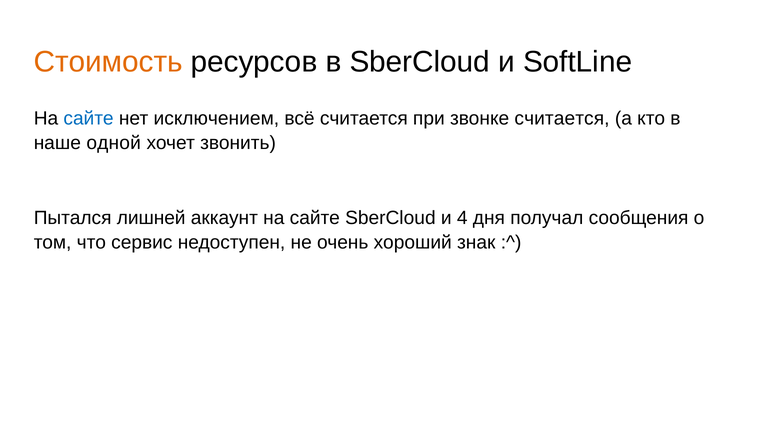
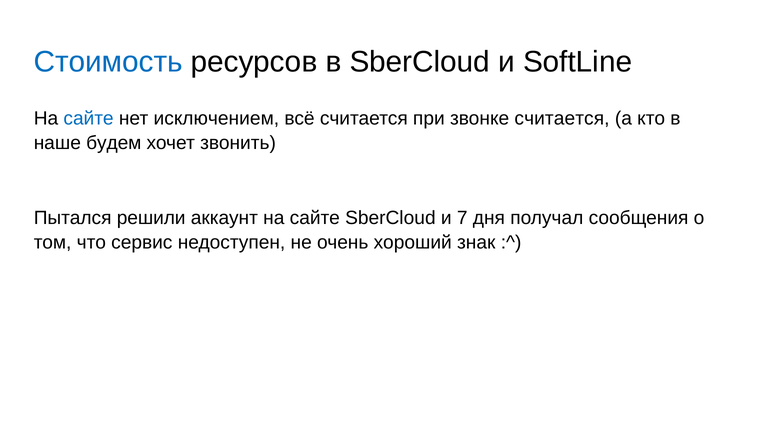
Стоимость colour: orange -> blue (108, 62)
одной: одной -> будем (114, 143)
лишней: лишней -> решили (151, 218)
4: 4 -> 7 (462, 218)
